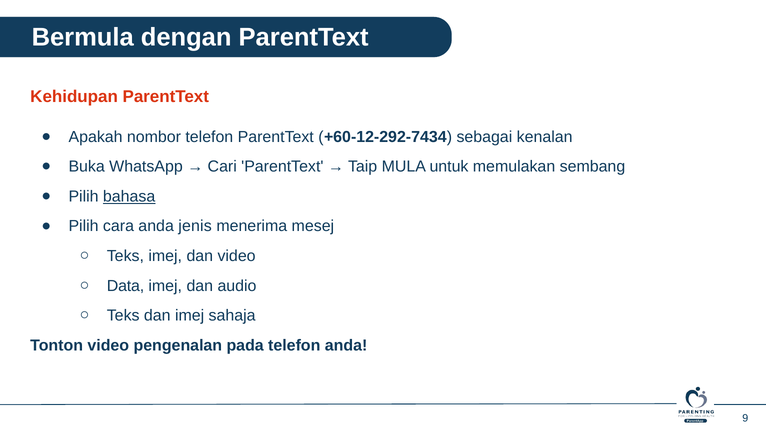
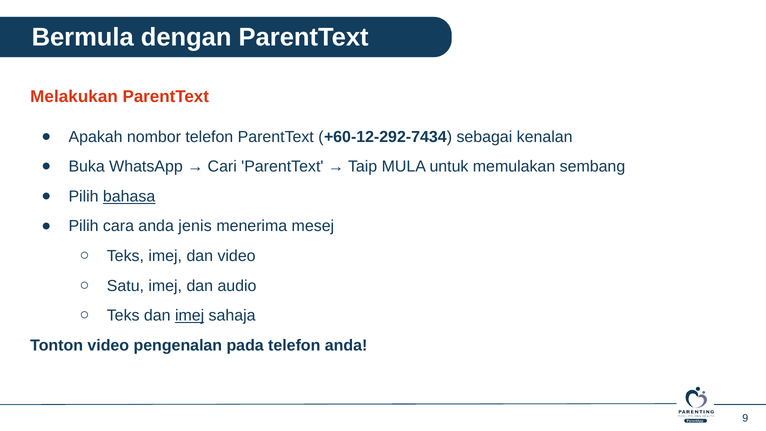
Kehidupan: Kehidupan -> Melakukan (74, 97)
Data: Data -> Satu (125, 286)
imej underline: none -> present (190, 316)
